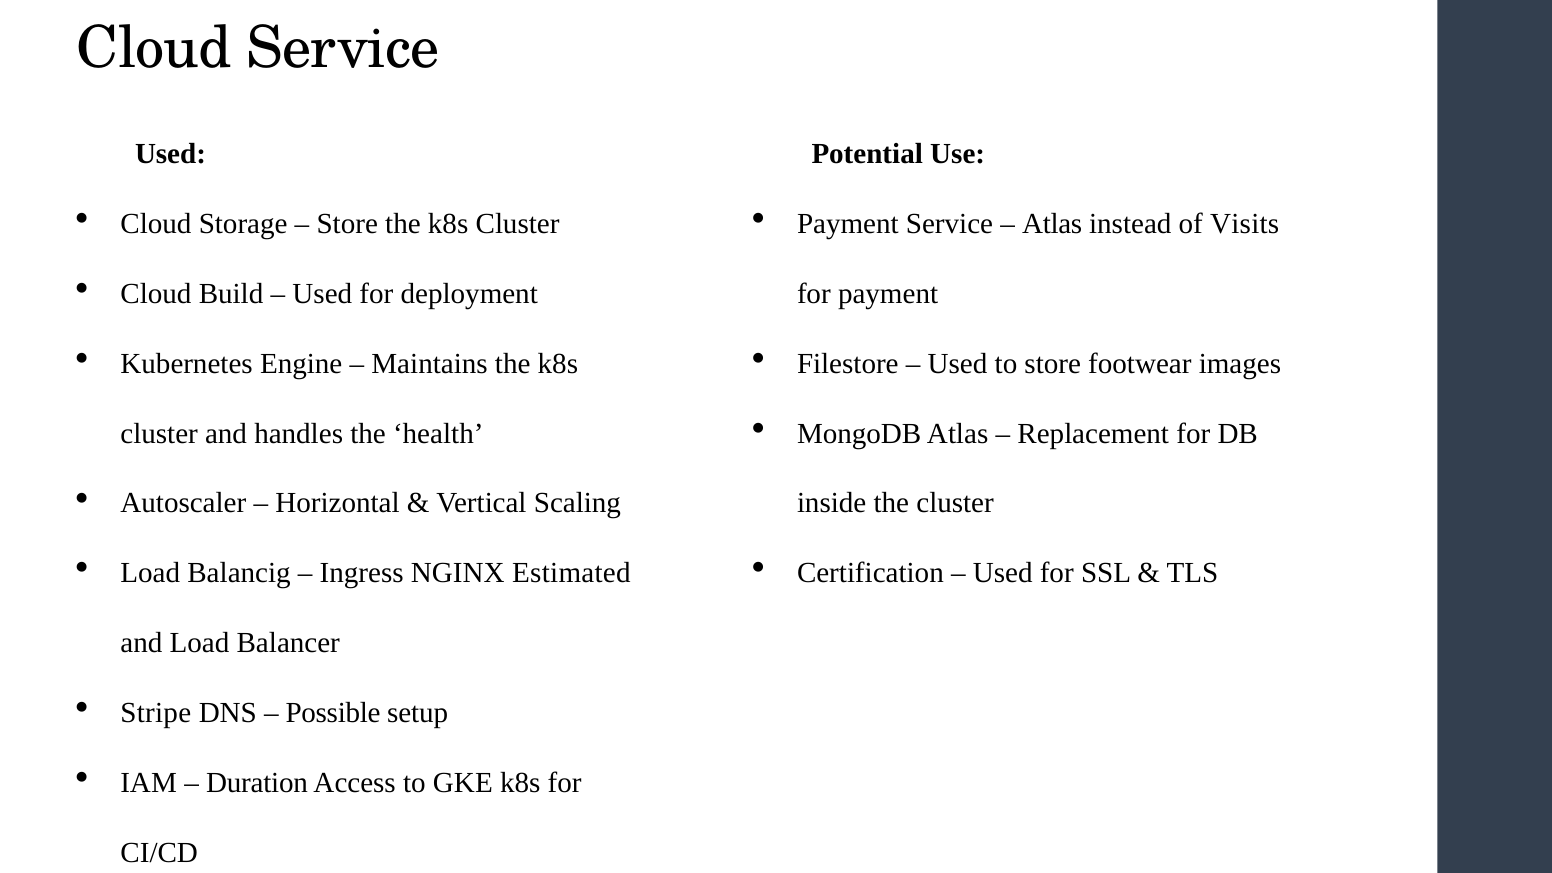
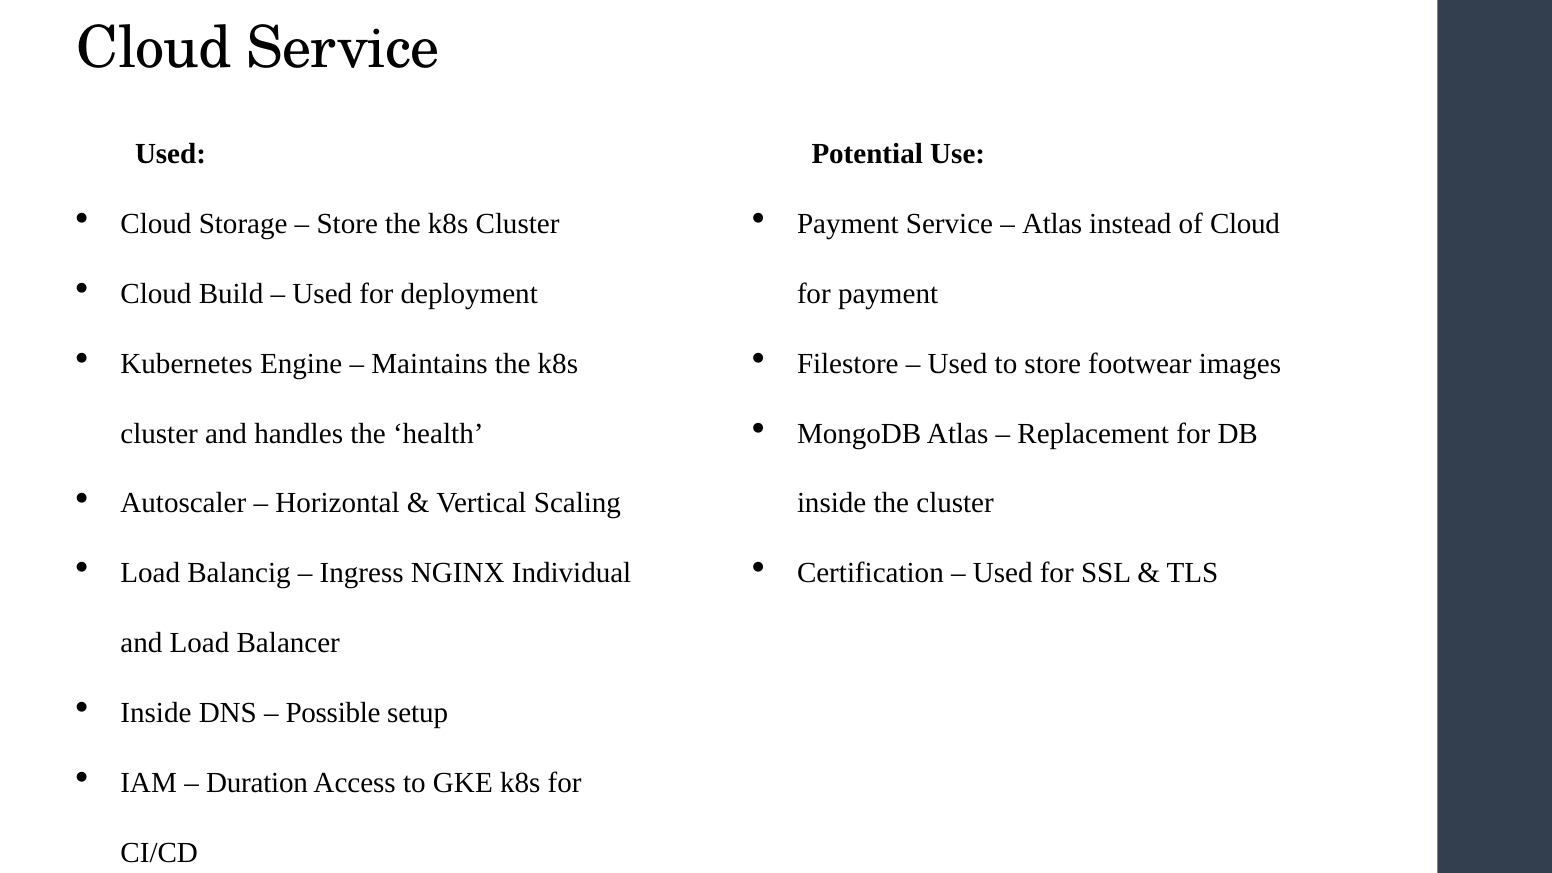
of Visits: Visits -> Cloud (1245, 224)
Estimated: Estimated -> Individual (572, 573)
Stripe: Stripe -> Inside (156, 713)
